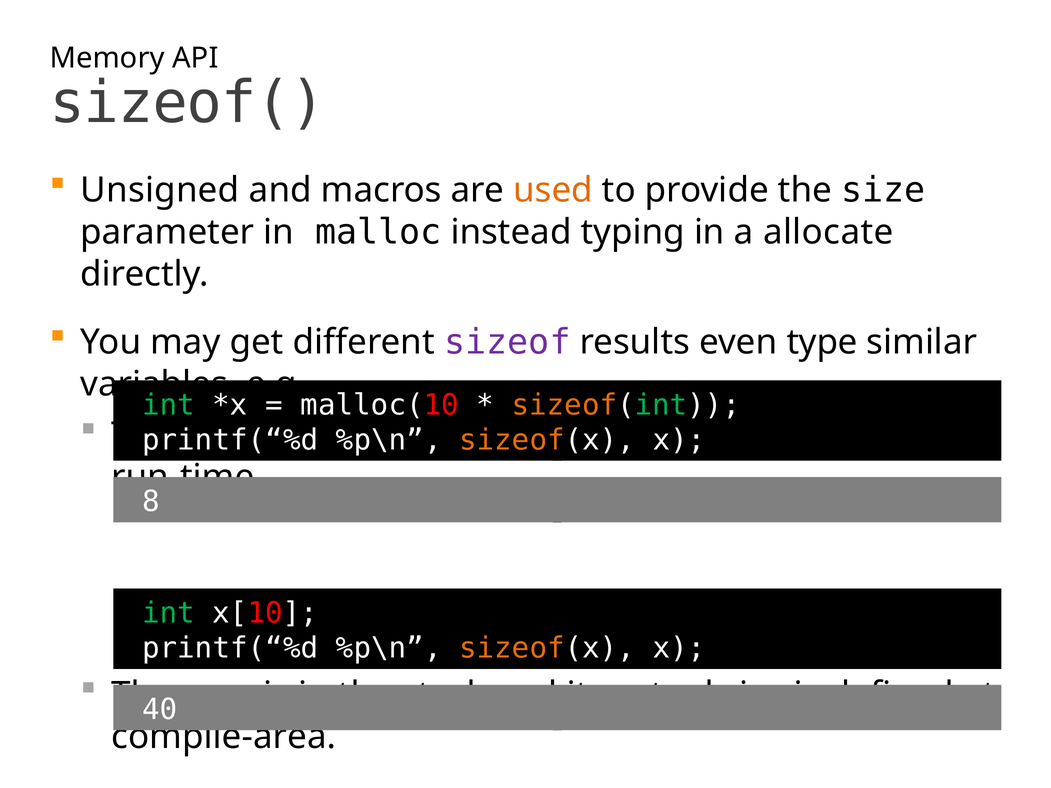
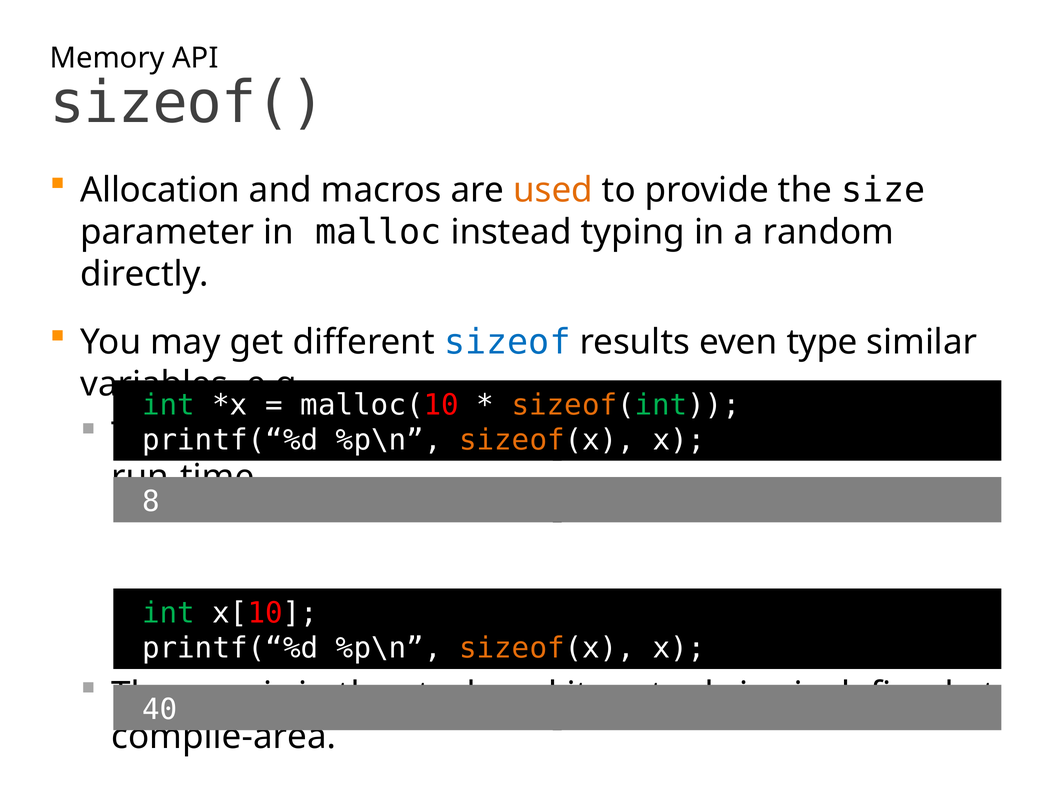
Unsigned: Unsigned -> Allocation (160, 190)
allocate: allocate -> random (828, 232)
sizeof colour: purple -> blue (507, 342)
